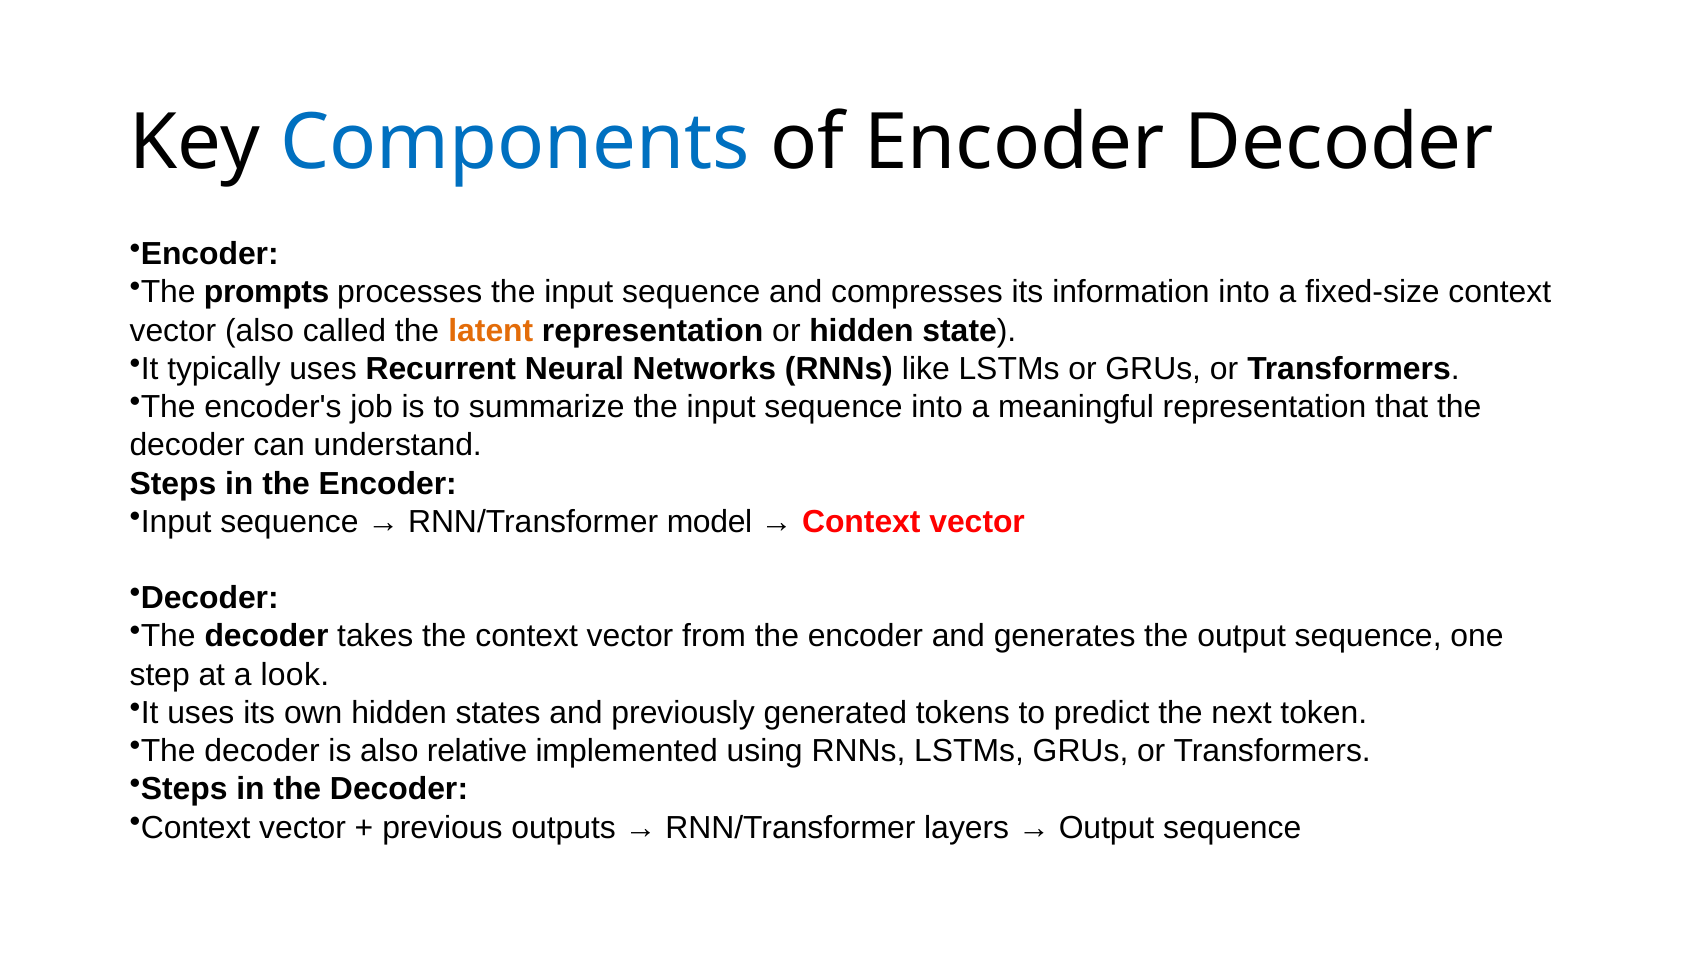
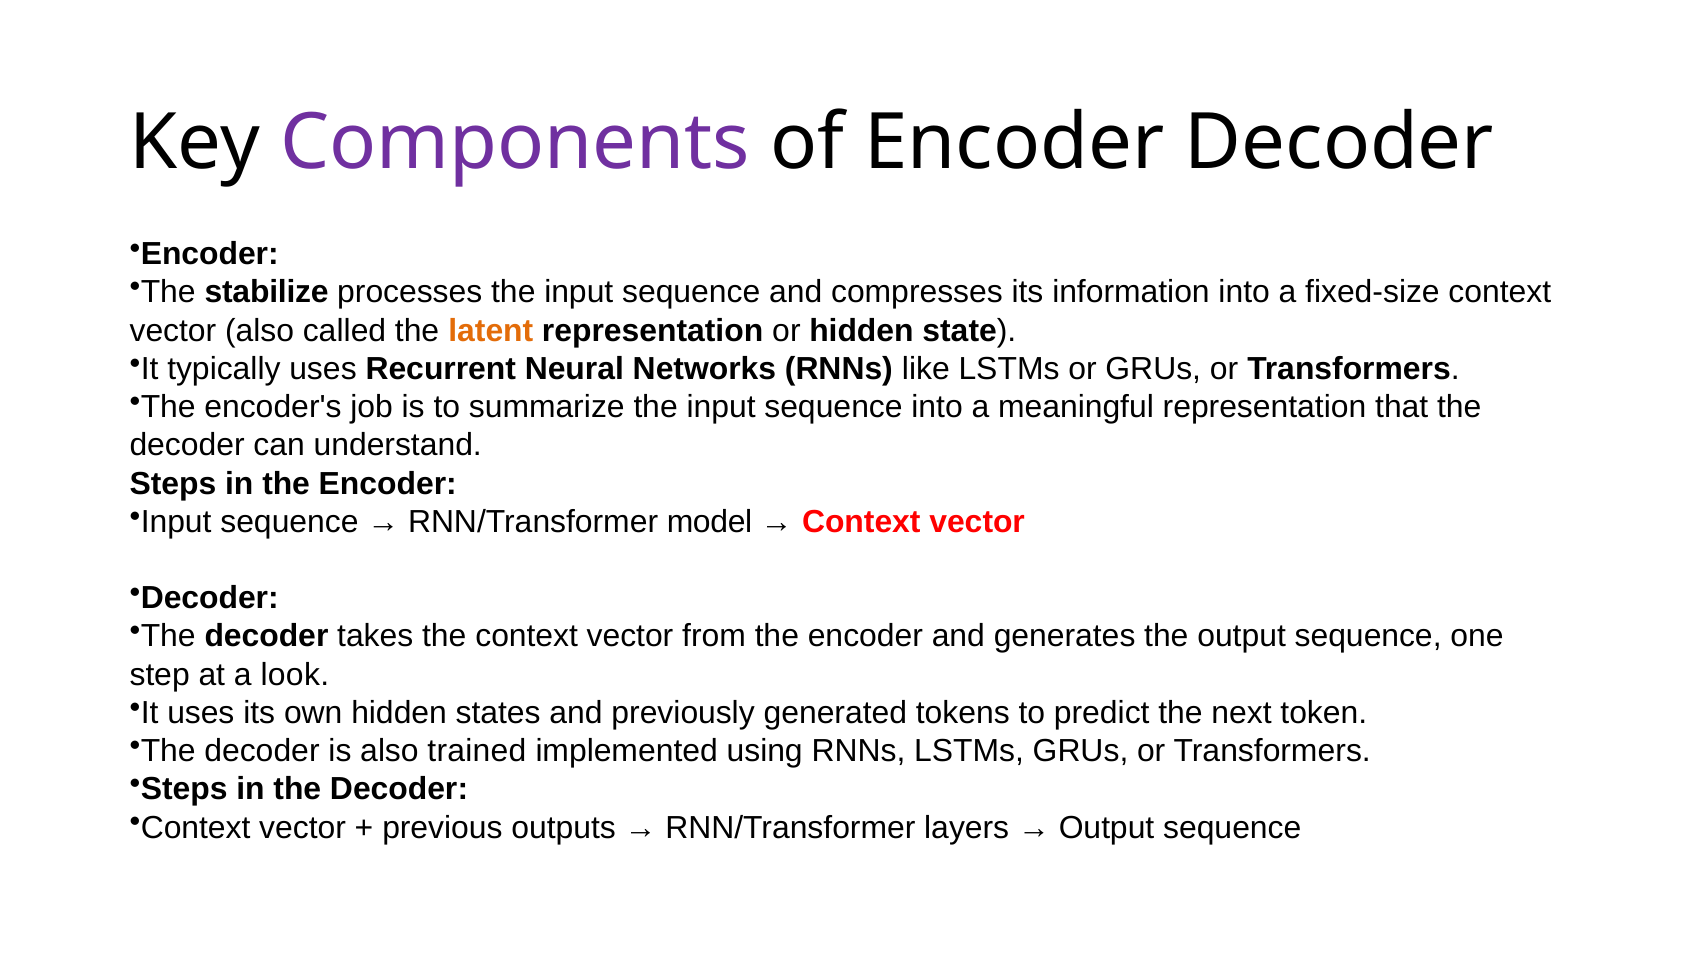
Components colour: blue -> purple (515, 143)
prompts: prompts -> stabilize (267, 292)
relative: relative -> trained (477, 751)
